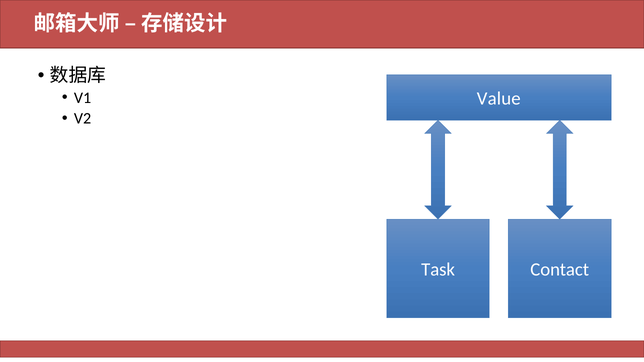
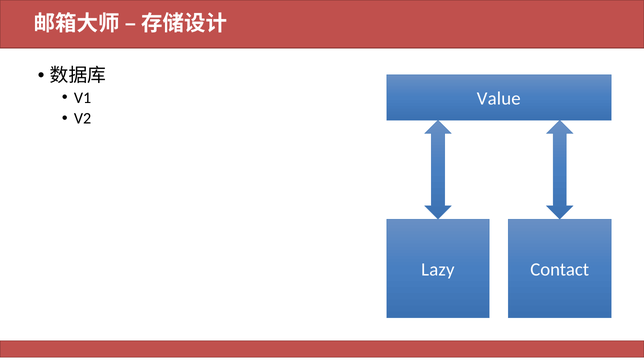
Task: Task -> Lazy (438, 270)
